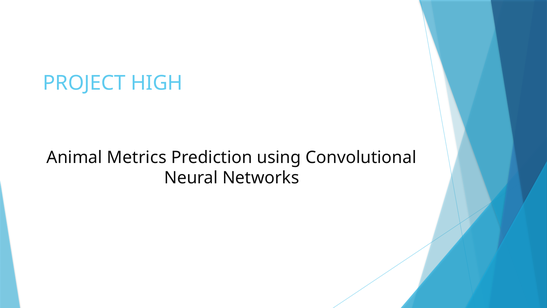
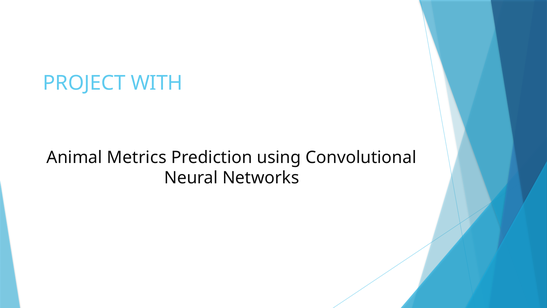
HIGH: HIGH -> WITH (157, 83)
